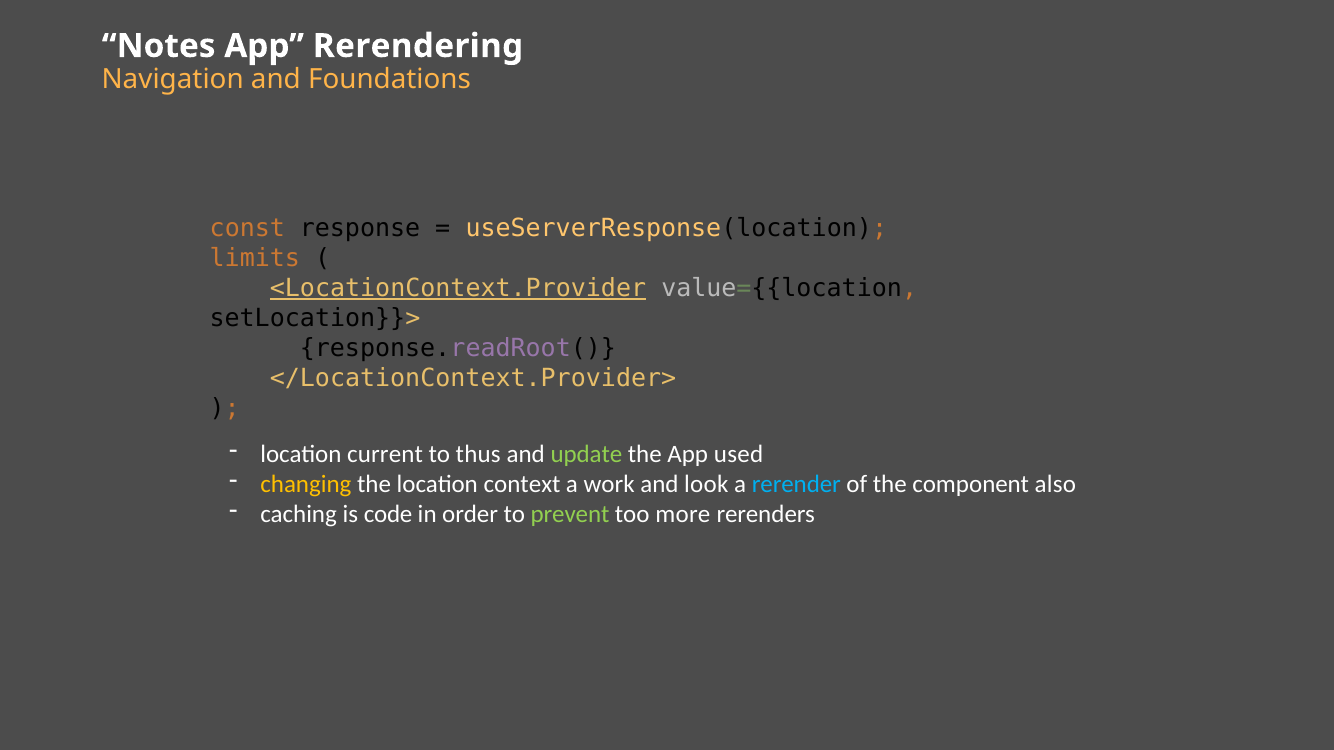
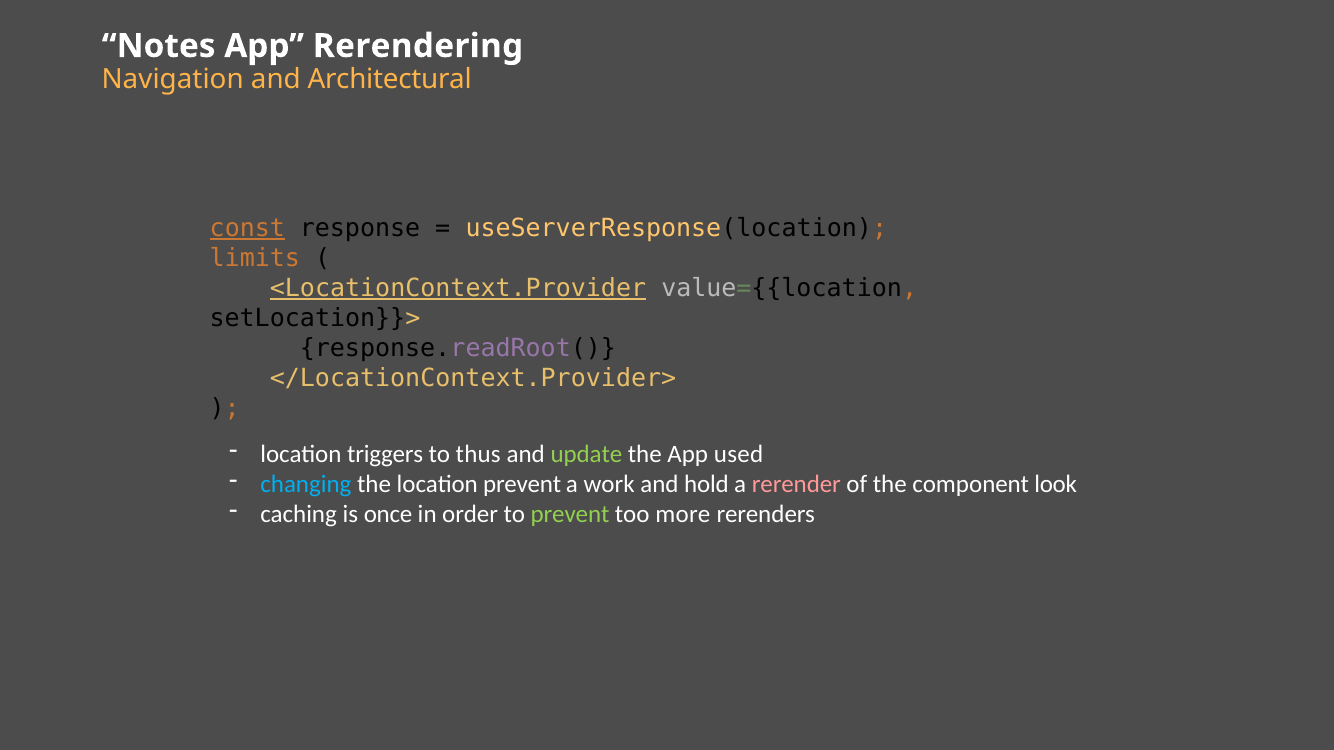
Foundations: Foundations -> Architectural (390, 79)
const underline: none -> present (247, 229)
current: current -> triggers (385, 455)
changing colour: yellow -> light blue (306, 485)
location context: context -> prevent (522, 485)
look: look -> hold (707, 485)
rerender colour: light blue -> pink (796, 485)
also: also -> look (1056, 485)
code: code -> once (388, 515)
